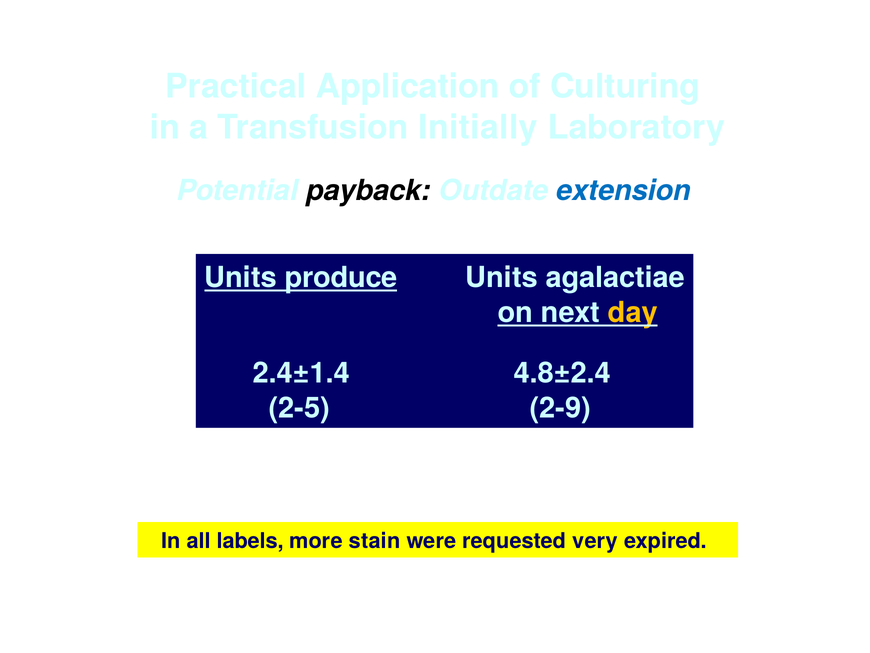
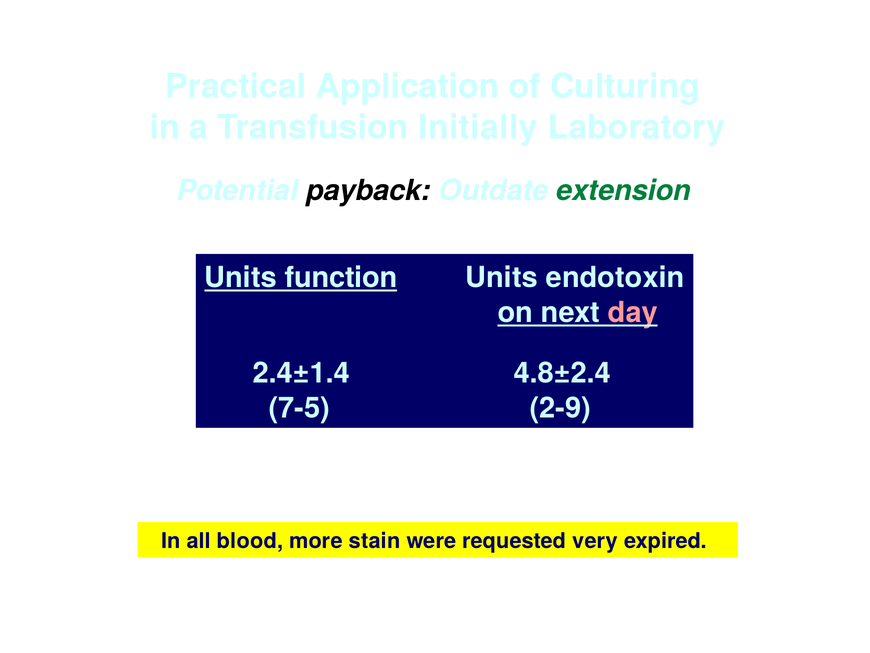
extension colour: blue -> green (624, 190)
produce: produce -> function (341, 277)
agalactiae: agalactiae -> endotoxin (615, 277)
day colour: yellow -> pink (633, 312)
2-5: 2-5 -> 7-5 (299, 408)
labels: labels -> blood (250, 541)
